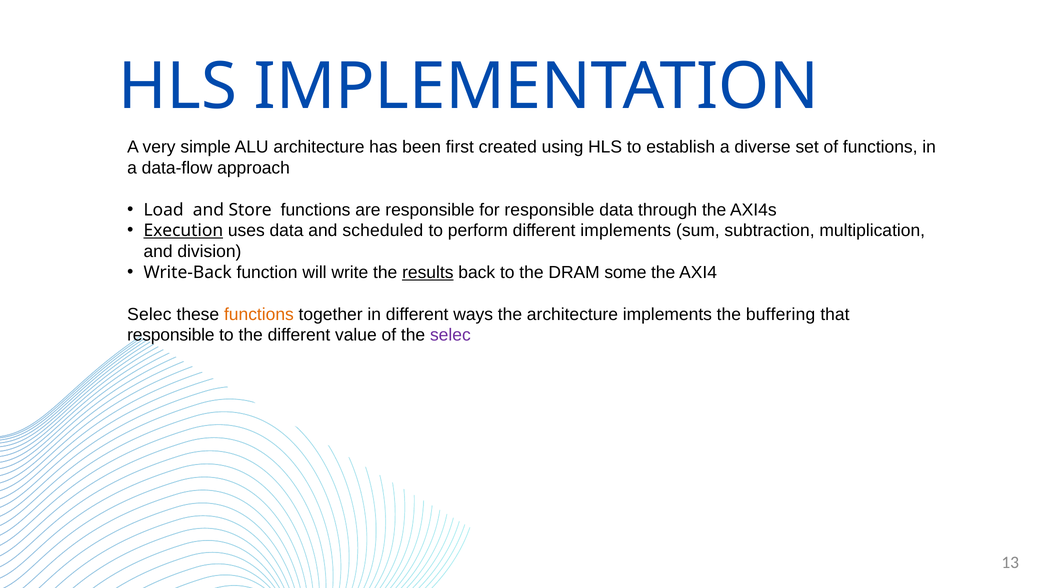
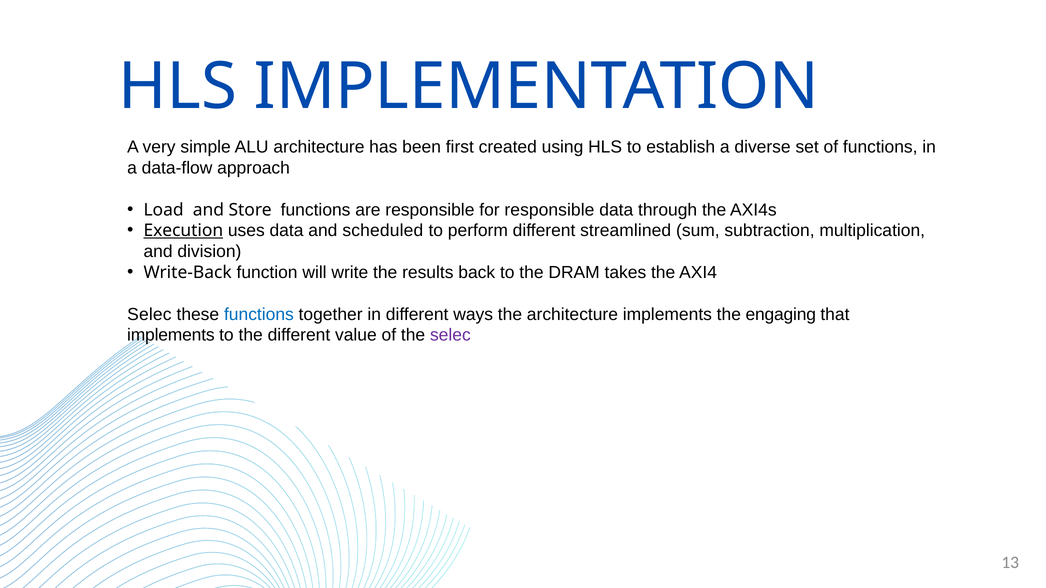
different implements: implements -> streamlined (626, 231)
results underline: present -> none (428, 273)
some: some -> takes (625, 273)
functions colour: orange -> blue (259, 315)
buffering: buffering -> engaging (781, 315)
responsible: responsible -> implements (171, 335)
